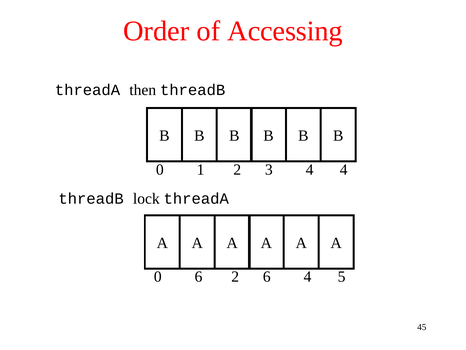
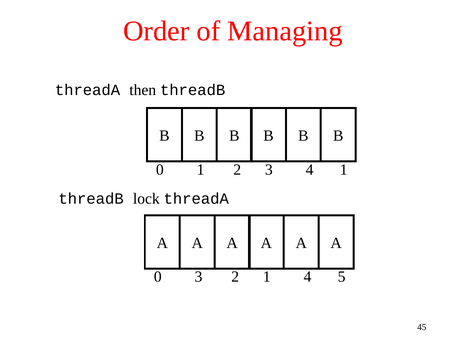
Accessing: Accessing -> Managing (285, 31)
4 4: 4 -> 1 (344, 169)
0 6: 6 -> 3 (199, 276)
2 6: 6 -> 1 (267, 276)
